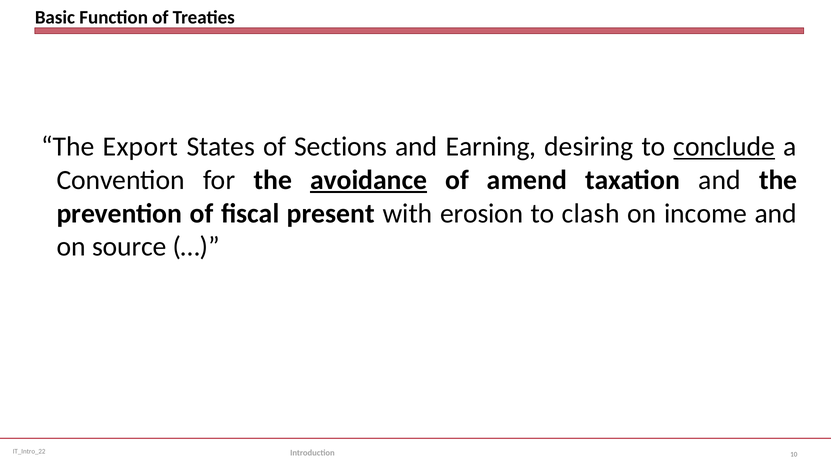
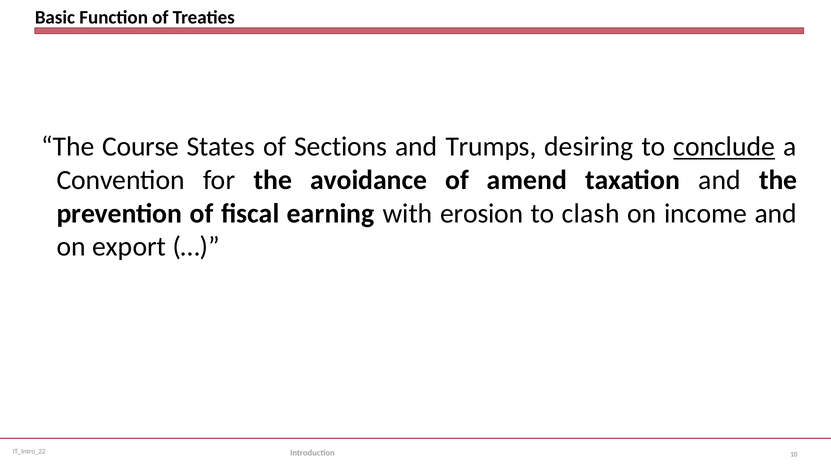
Export: Export -> Course (141, 147)
Earning: Earning -> Trumps (491, 147)
avoidance underline: present -> none (369, 180)
present: present -> earning (331, 213)
source: source -> export (129, 246)
